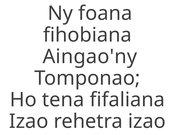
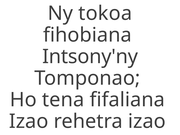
foana: foana -> tokoa (105, 13)
Aingao'ny: Aingao'ny -> Intsony'ny (90, 57)
